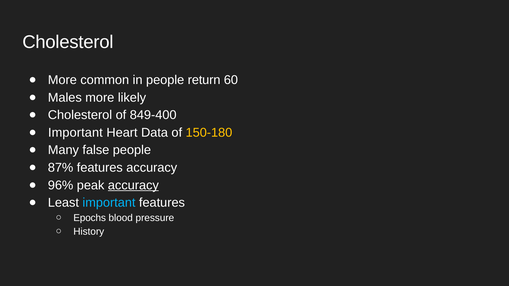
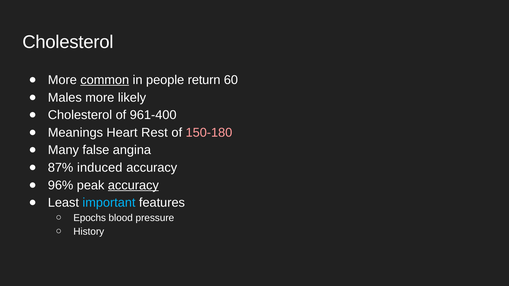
common underline: none -> present (105, 80)
849-400: 849-400 -> 961-400 (153, 115)
Important: Important -> Meanings (75, 133)
Data: Data -> Rest (154, 133)
150-180 colour: yellow -> pink (209, 133)
false people: people -> angina (132, 150)
87% features: features -> induced (100, 168)
